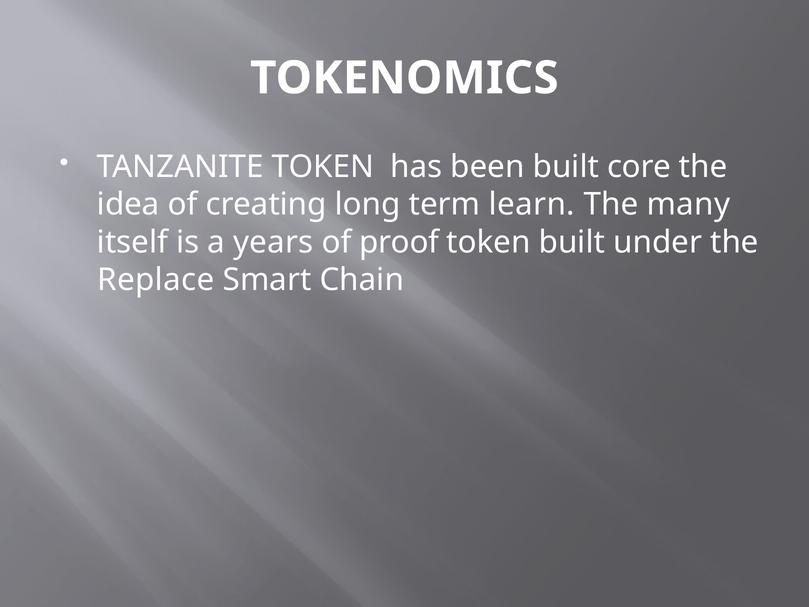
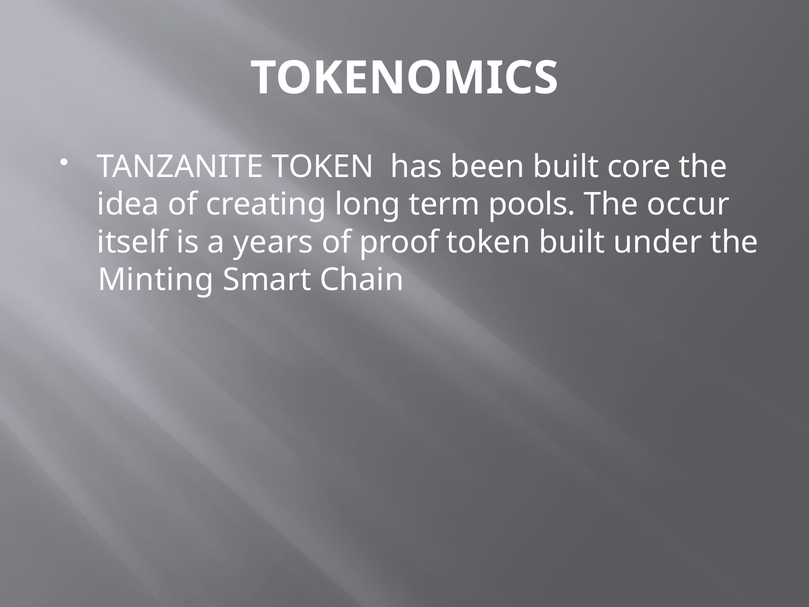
learn: learn -> pools (532, 204)
many: many -> occur (688, 204)
Replace: Replace -> Minting (156, 280)
